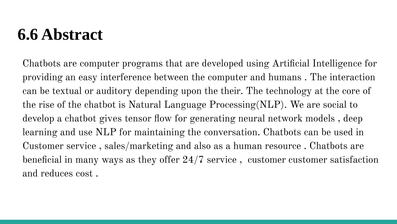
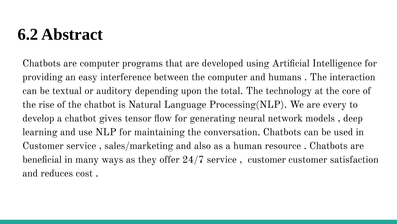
6.6: 6.6 -> 6.2 (28, 34)
their: their -> total (232, 91)
social: social -> every (335, 104)
